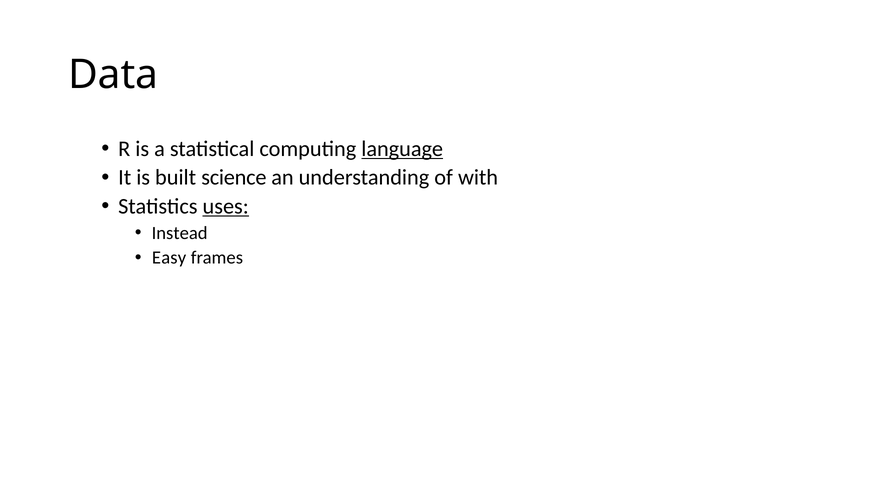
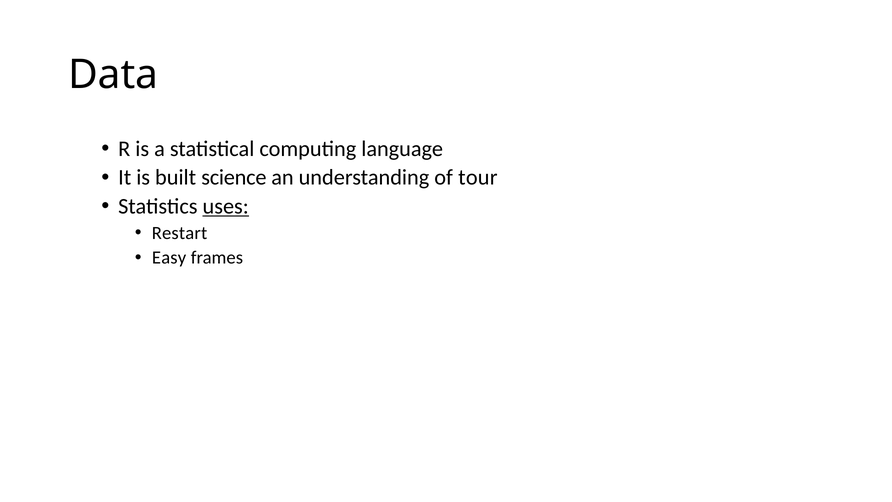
language underline: present -> none (402, 149)
with: with -> tour (478, 178)
Instead: Instead -> Restart (180, 233)
